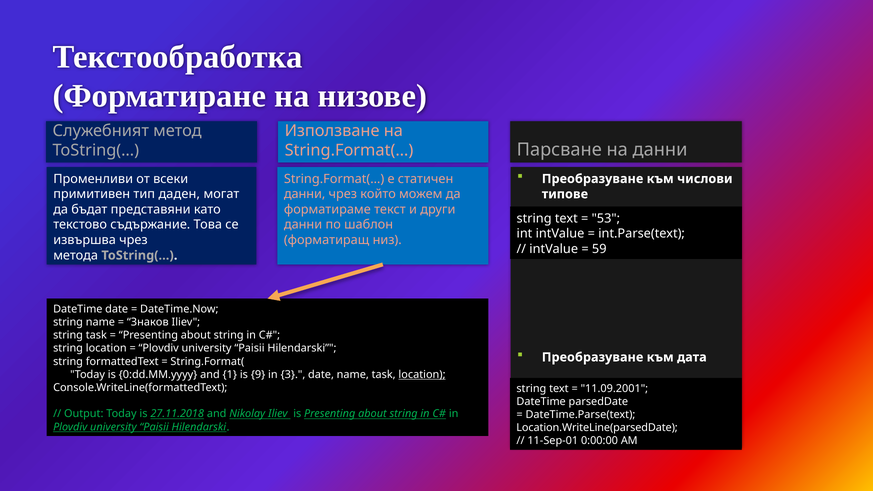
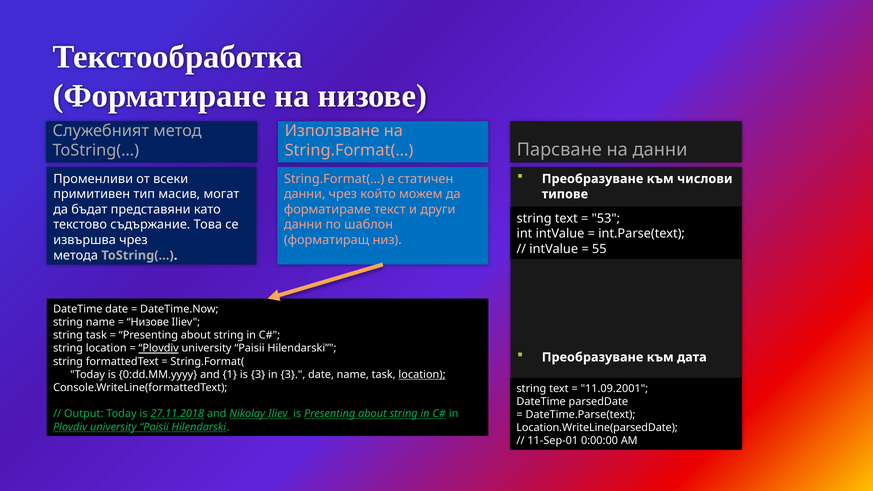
даден: даден -> масив (179, 194)
59: 59 -> 55 (599, 249)
Знаков: Знаков -> Низове (148, 322)
Plovdiv underline: none -> present (159, 348)
is 9: 9 -> 3 (258, 375)
